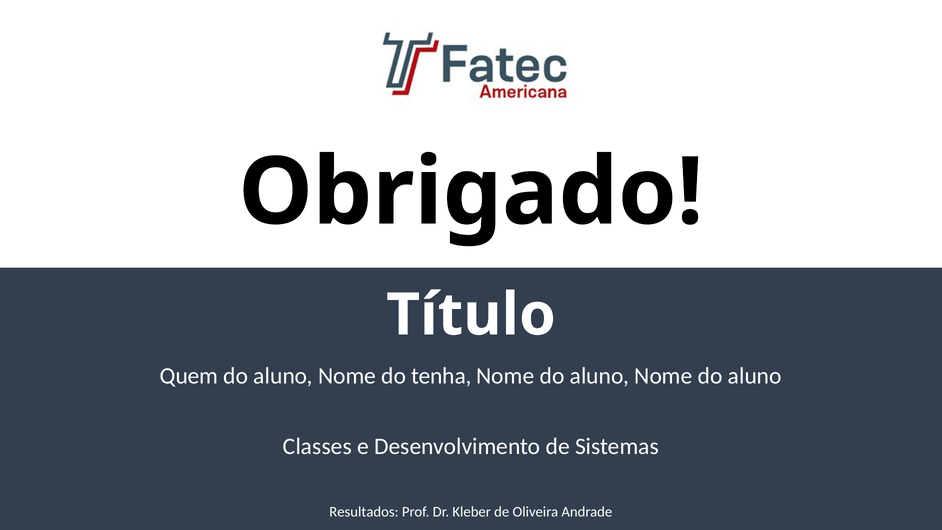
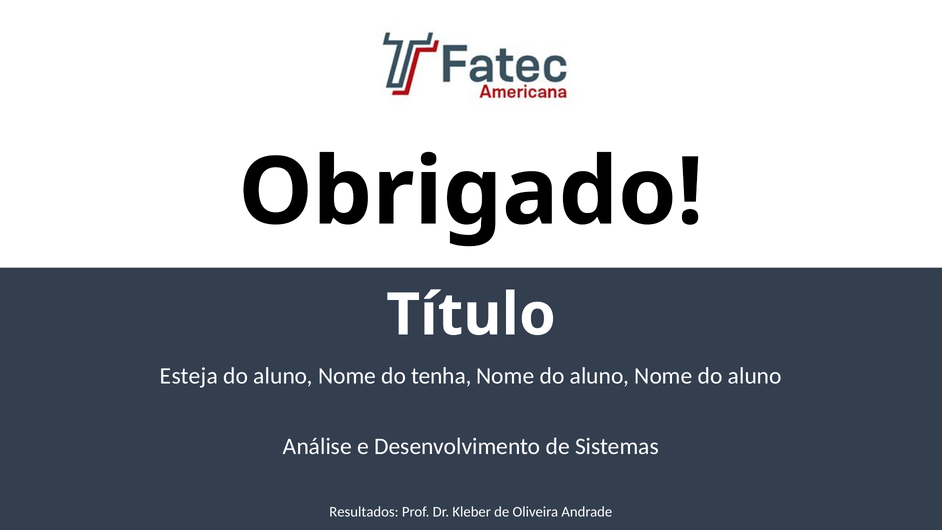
Quem: Quem -> Esteja (189, 376)
Classes: Classes -> Análise (317, 446)
